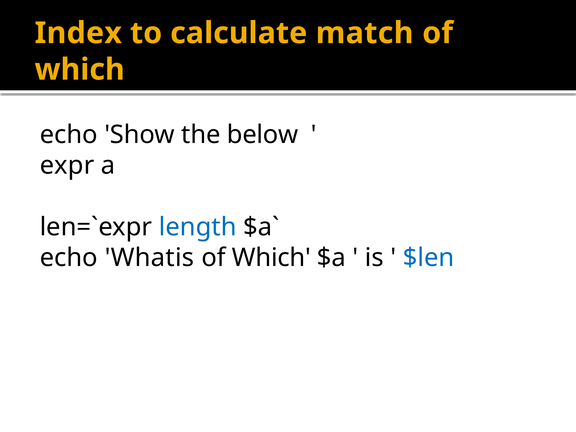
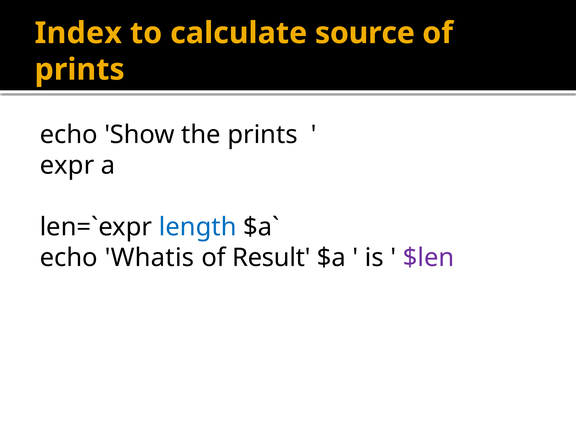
match: match -> source (365, 33)
which: which -> prints (80, 70)
the below: below -> prints (262, 135)
Which: Which -> Result (271, 258)
$len colour: blue -> purple (429, 258)
